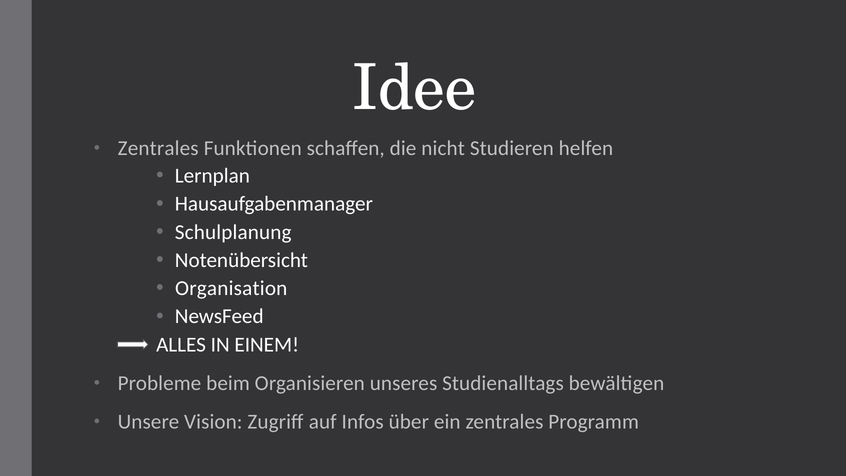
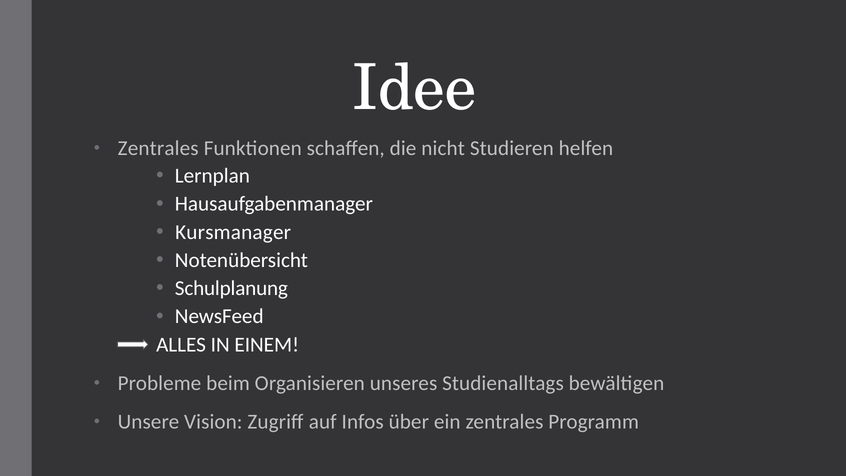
Schulplanung: Schulplanung -> Kursmanager (233, 232)
Organisation: Organisation -> Schulplanung (231, 288)
